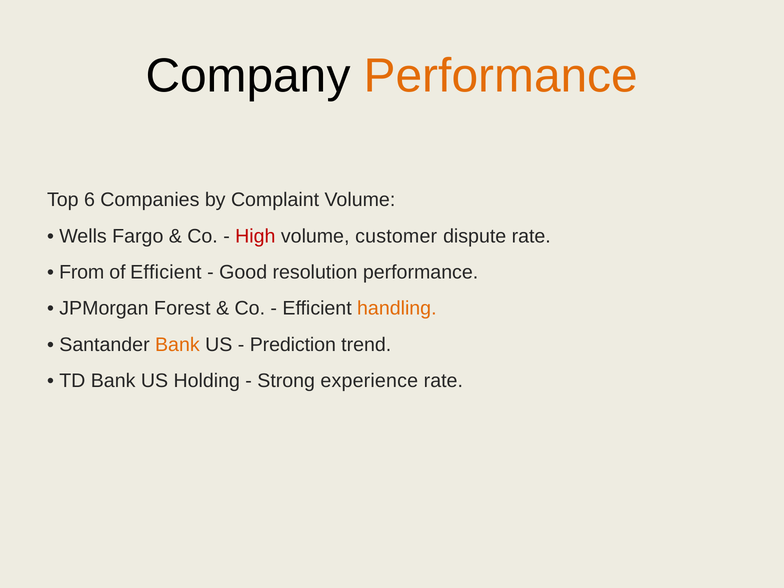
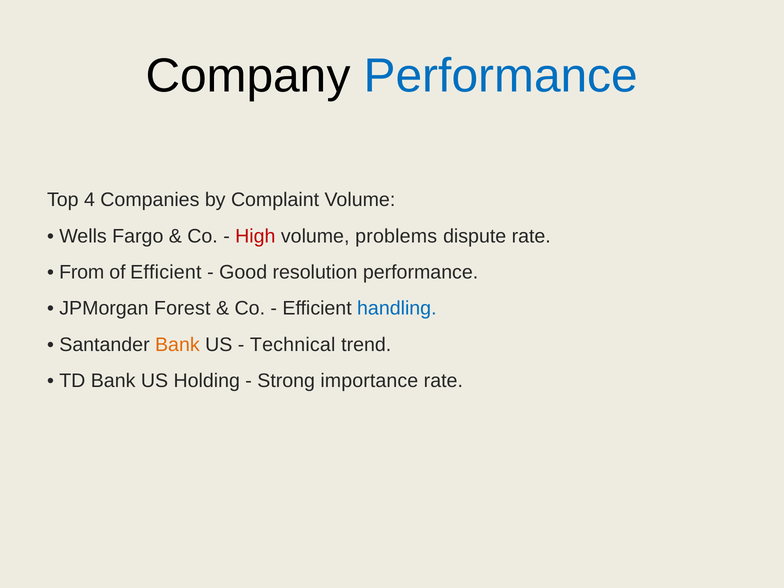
Performance colour: orange -> blue (501, 76)
6: 6 -> 4 (89, 200)
customer: customer -> problems (396, 236)
handling colour: orange -> blue (397, 308)
Prediction: Prediction -> Technical (293, 345)
experience: experience -> importance (369, 381)
